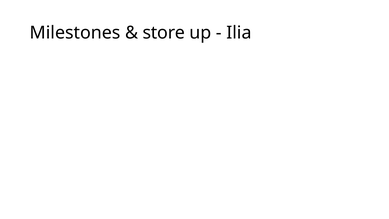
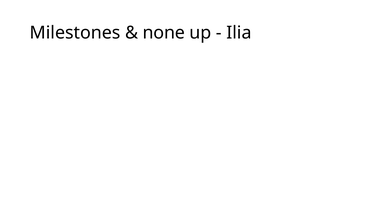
store: store -> none (164, 33)
